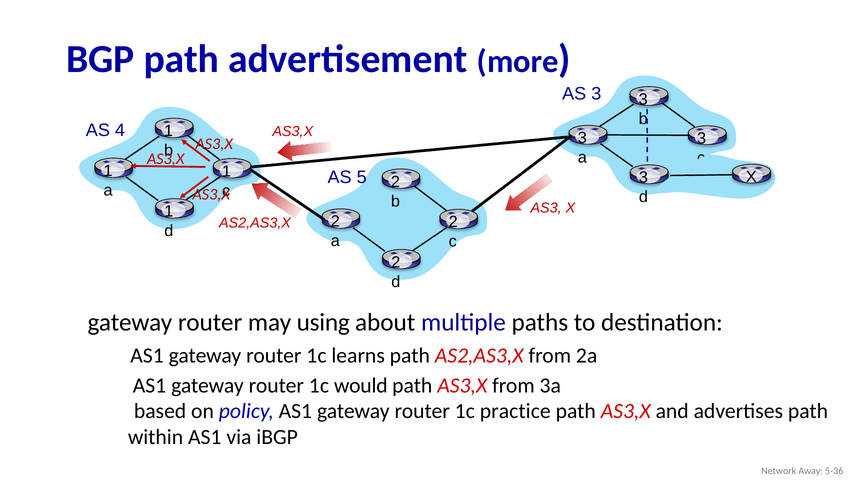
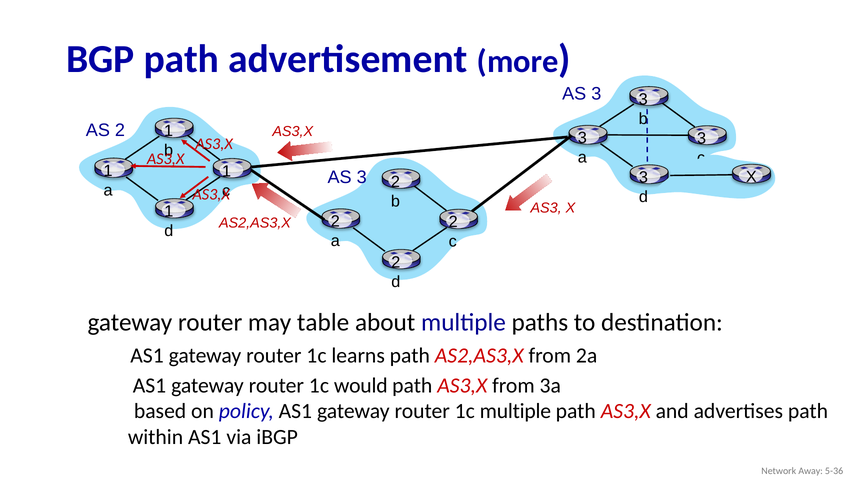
AS 4: 4 -> 2 (120, 130)
5: 5 -> 3 (362, 177)
using: using -> table (323, 322)
1c practice: practice -> multiple (515, 411)
